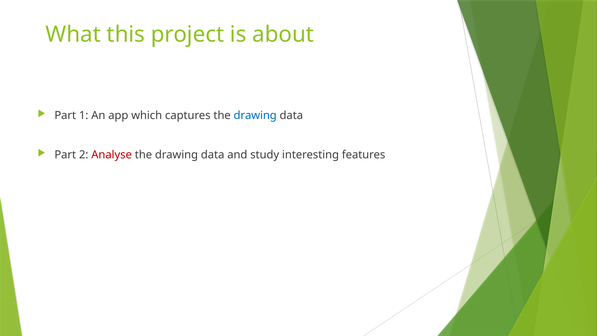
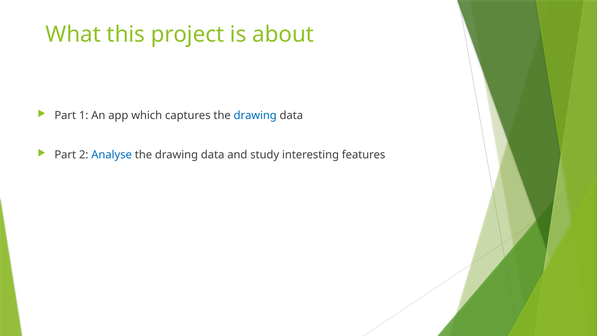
Analyse colour: red -> blue (112, 155)
